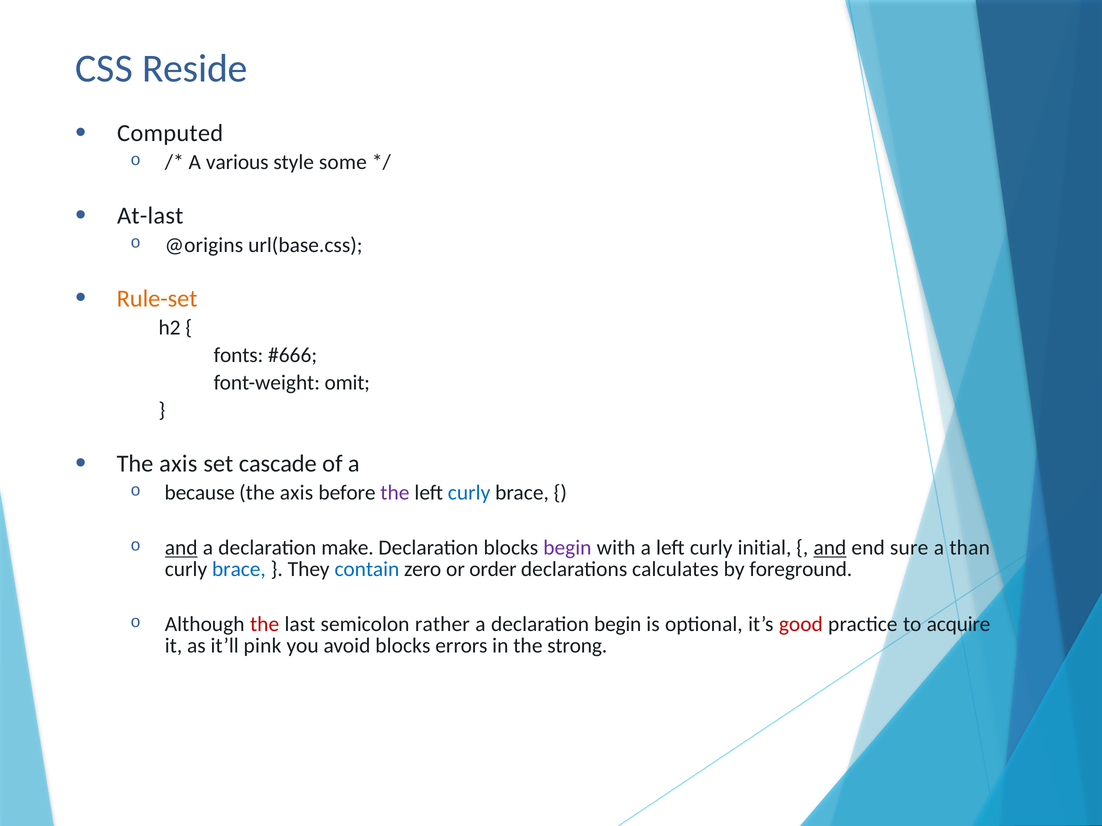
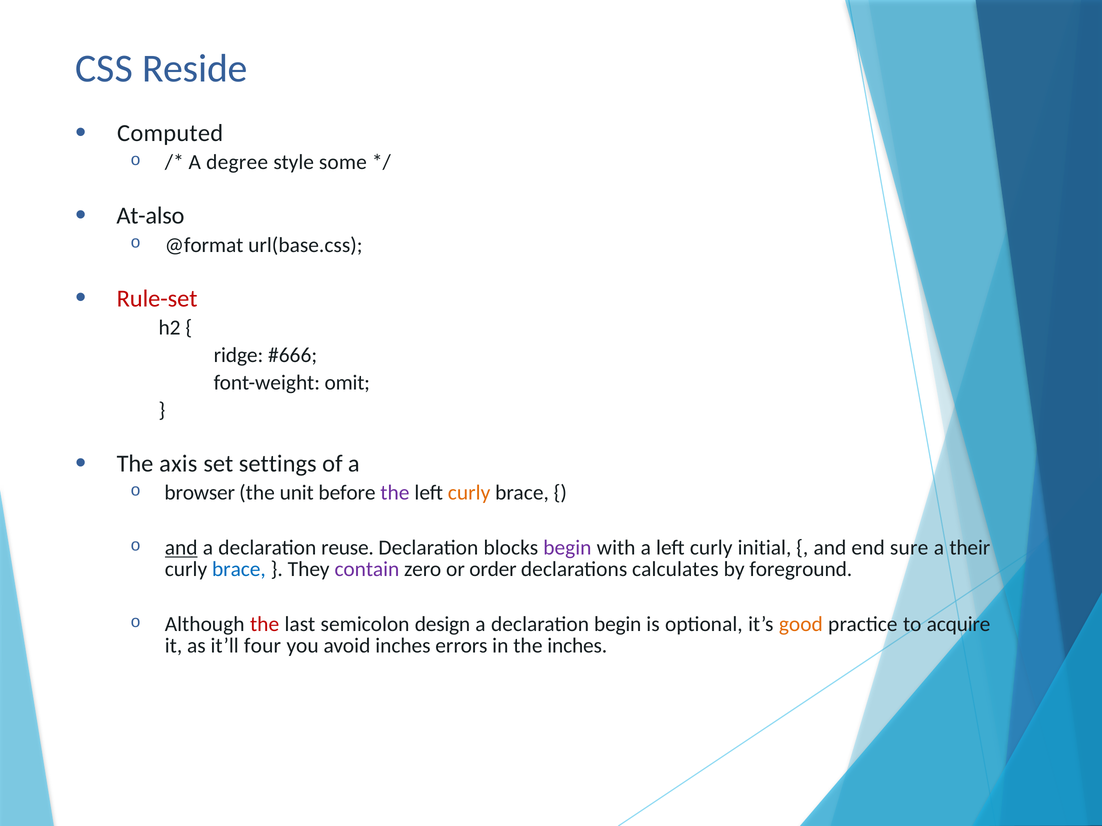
various: various -> degree (237, 163)
At-last: At-last -> At-also (150, 216)
@origins: @origins -> @format (204, 245)
Rule-set colour: orange -> red (157, 299)
fonts: fonts -> ridge (238, 355)
cascade: cascade -> settings (278, 464)
because: because -> browser (200, 493)
axis: axis -> unit (297, 493)
curly colour: blue -> orange (469, 493)
make: make -> reuse (348, 548)
and underline: present -> none (830, 548)
than: than -> their (970, 548)
contain colour: blue -> purple (367, 570)
rather: rather -> design (443, 625)
good colour: red -> orange (801, 625)
pink: pink -> four (262, 646)
avoid blocks: blocks -> inches (403, 646)
the strong: strong -> inches (577, 646)
